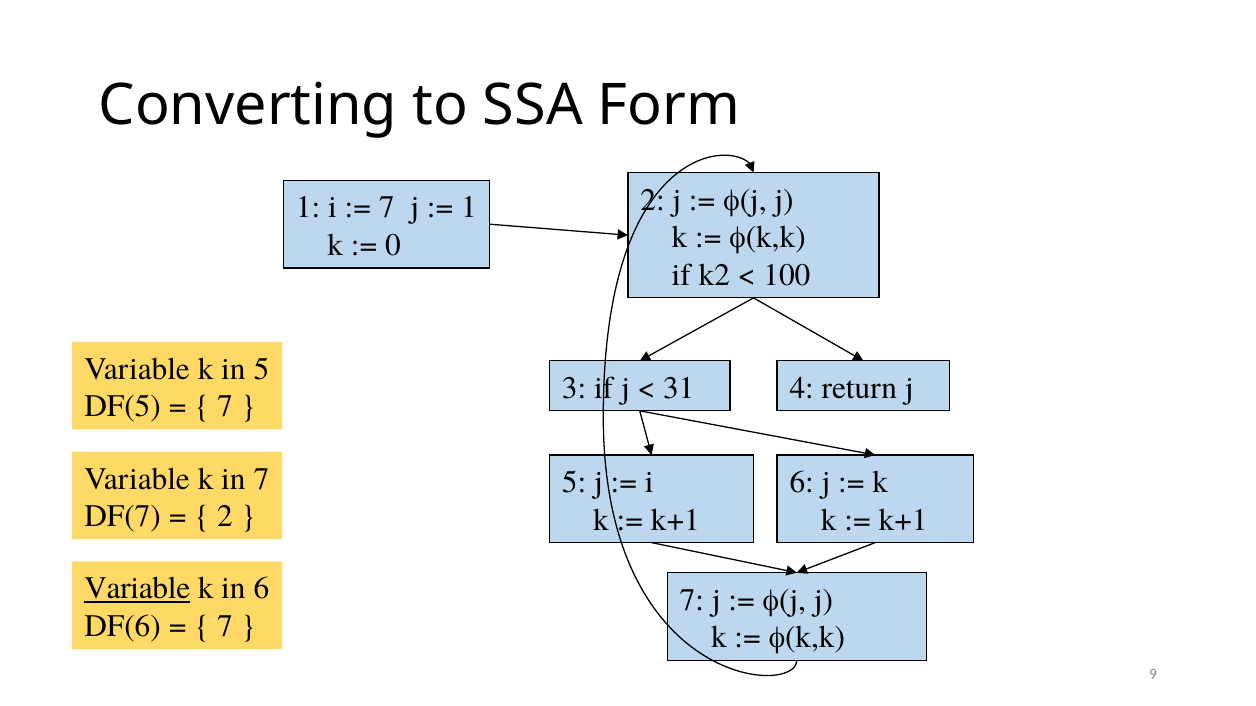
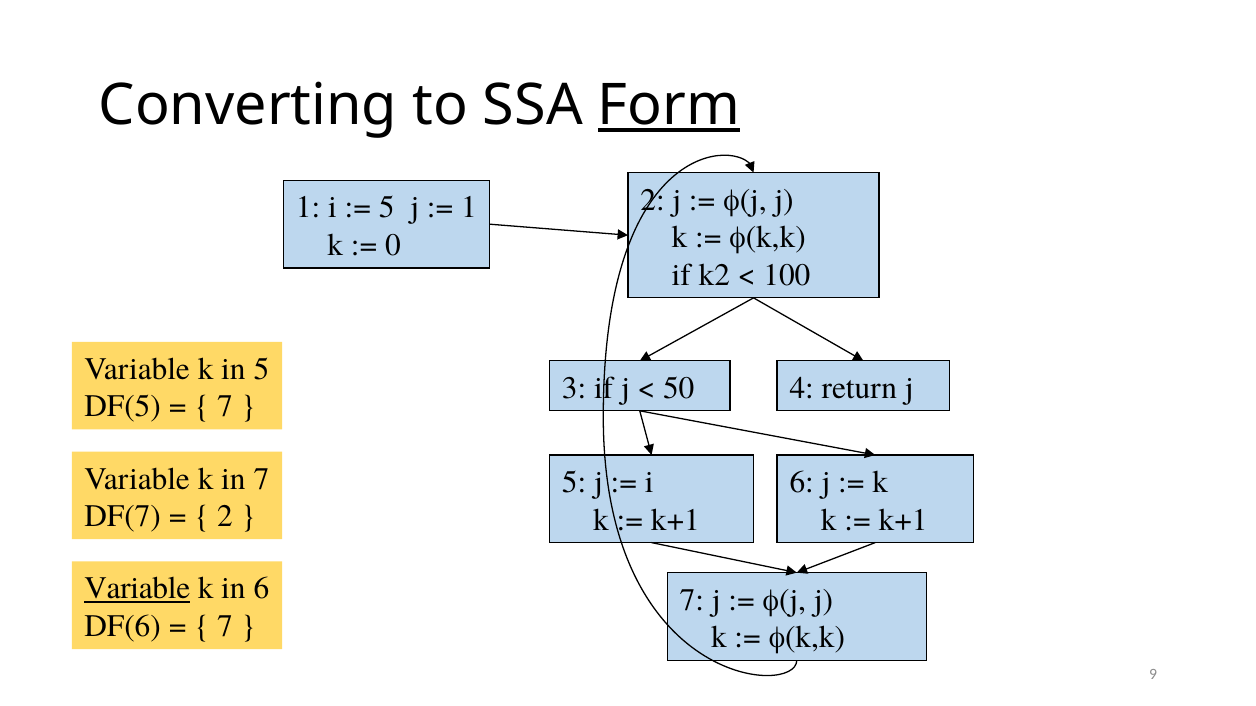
Form underline: none -> present (669, 106)
7: 7 -> 5 (387, 208)
31: 31 -> 50 (679, 388)
